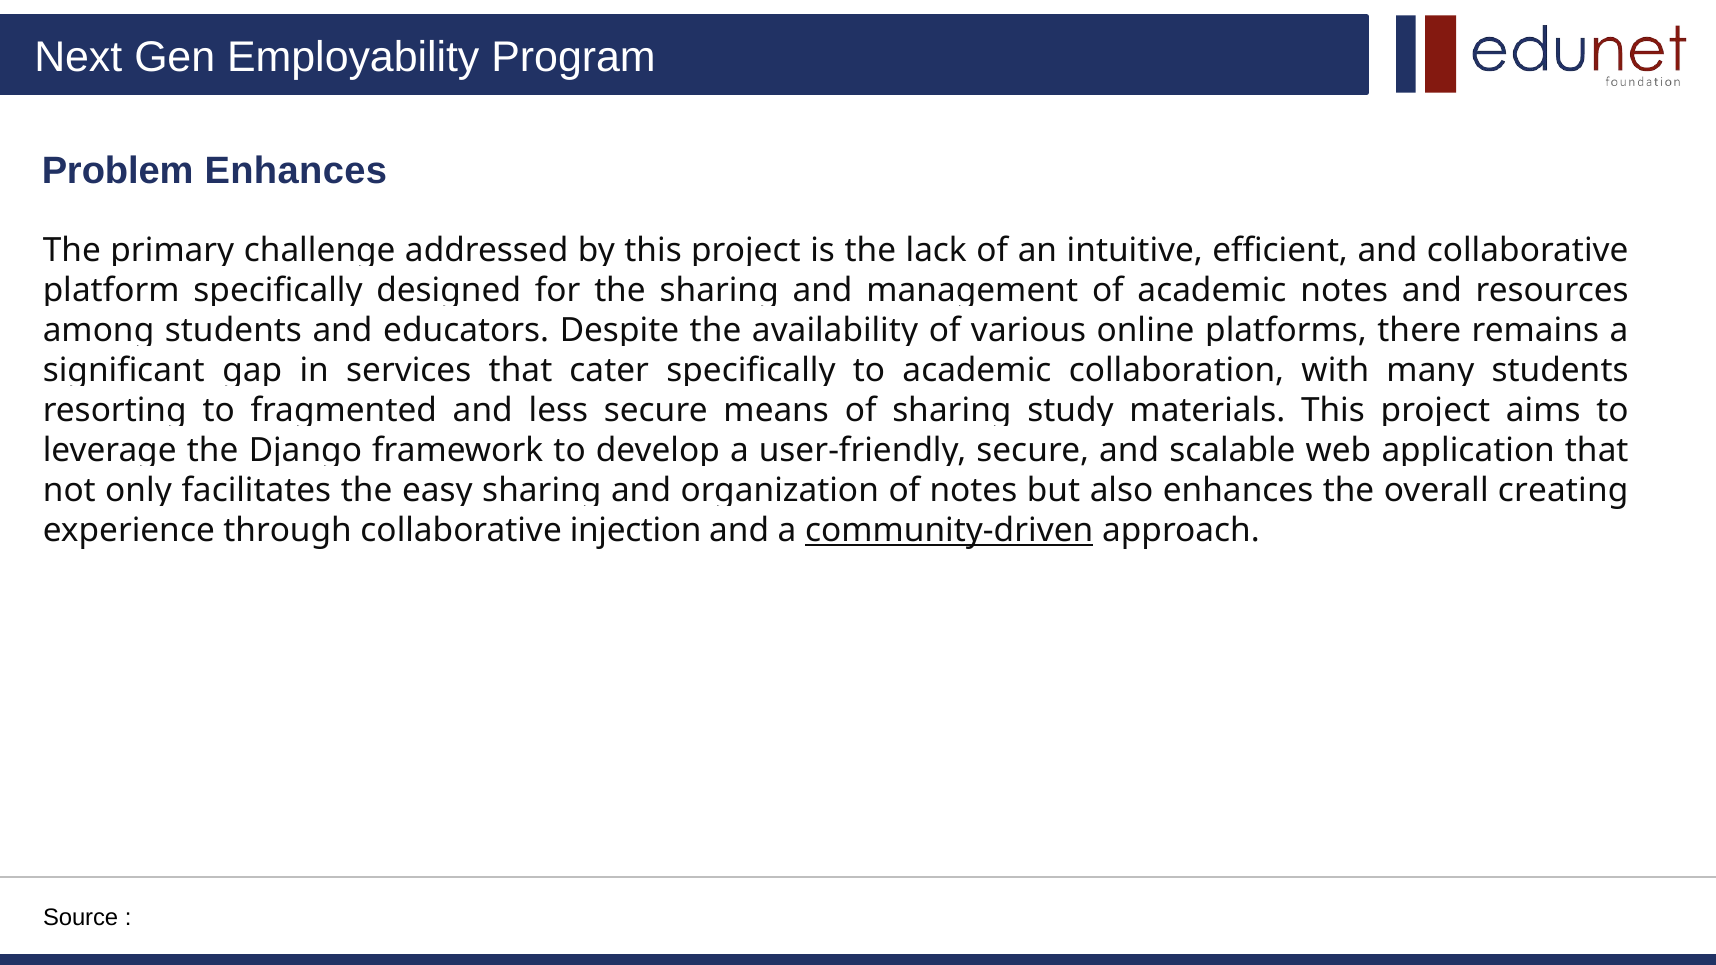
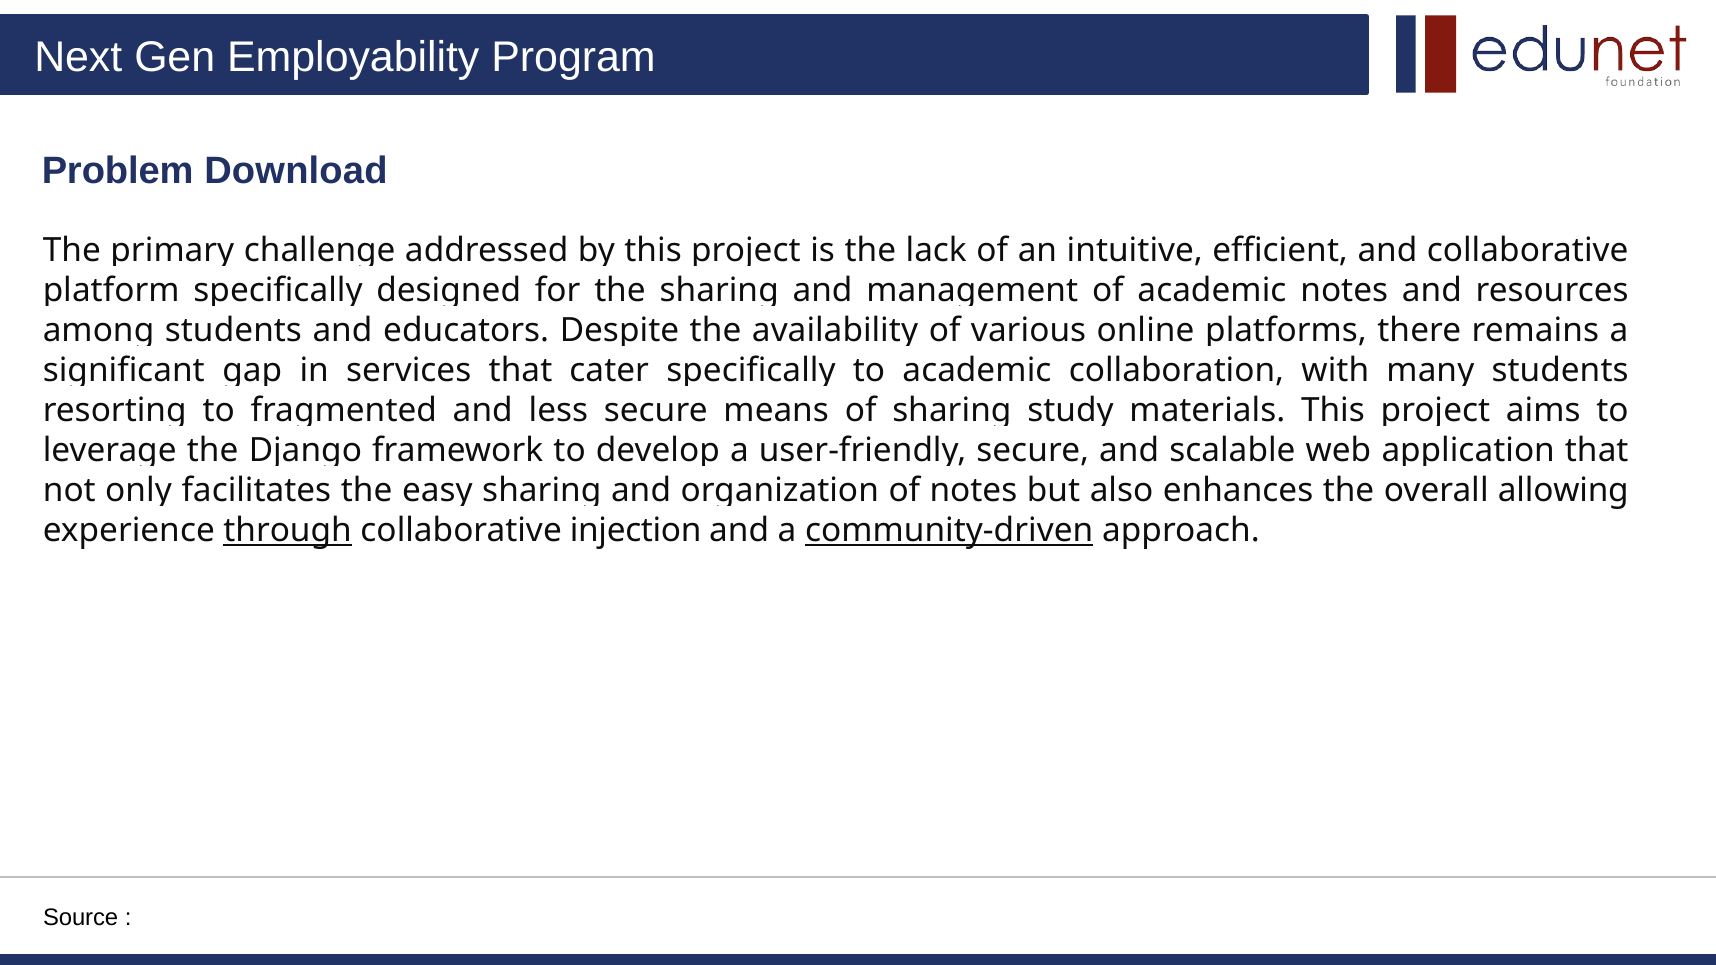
Problem Enhances: Enhances -> Download (296, 171)
creating: creating -> allowing (1563, 491)
through underline: none -> present (288, 531)
